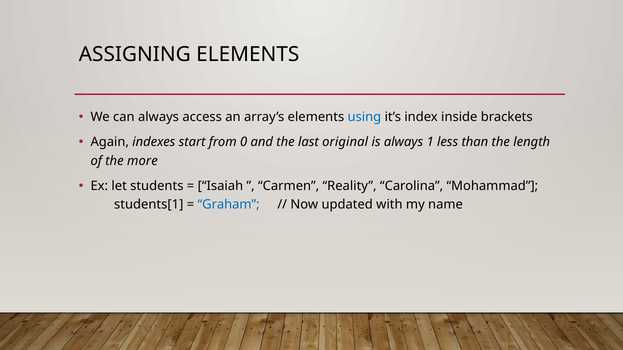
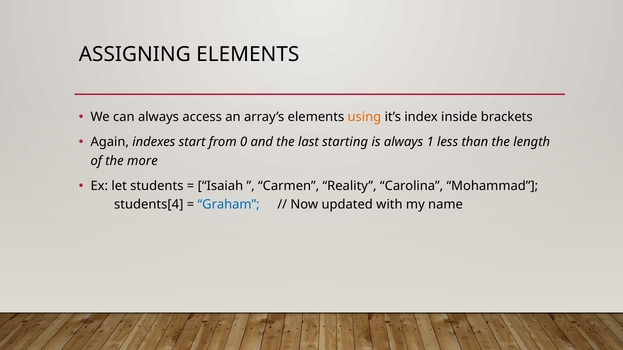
using colour: blue -> orange (364, 117)
original: original -> starting (345, 142)
students[1: students[1 -> students[4 (149, 205)
